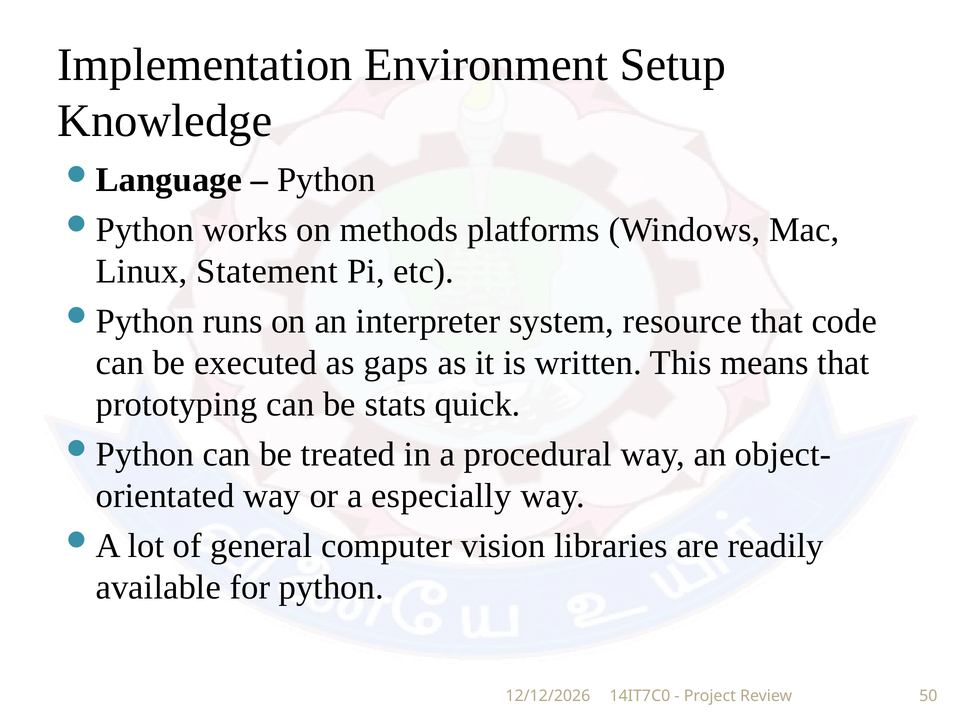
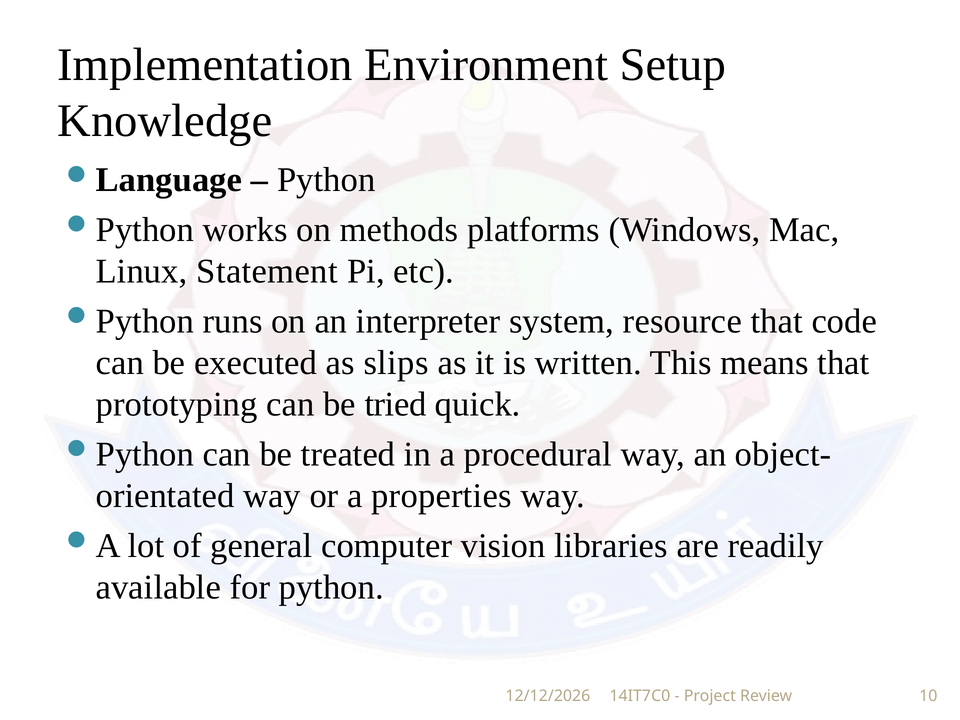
gaps: gaps -> slips (396, 363)
stats: stats -> tried (396, 404)
especially: especially -> properties (441, 496)
50: 50 -> 10 (928, 696)
